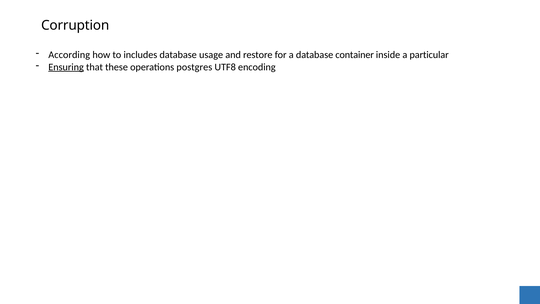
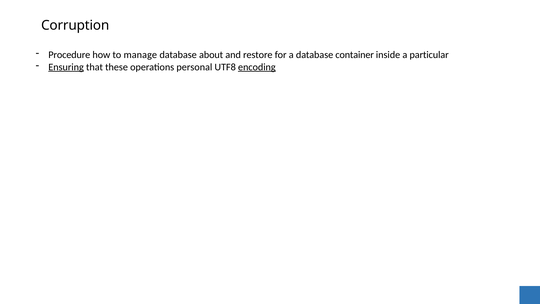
According: According -> Procedure (69, 55)
includes: includes -> manage (140, 55)
usage: usage -> about (211, 55)
postgres: postgres -> personal (194, 67)
encoding underline: none -> present (257, 67)
